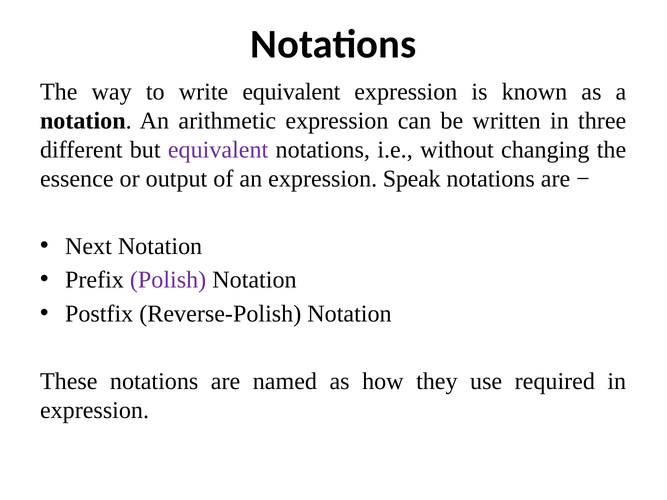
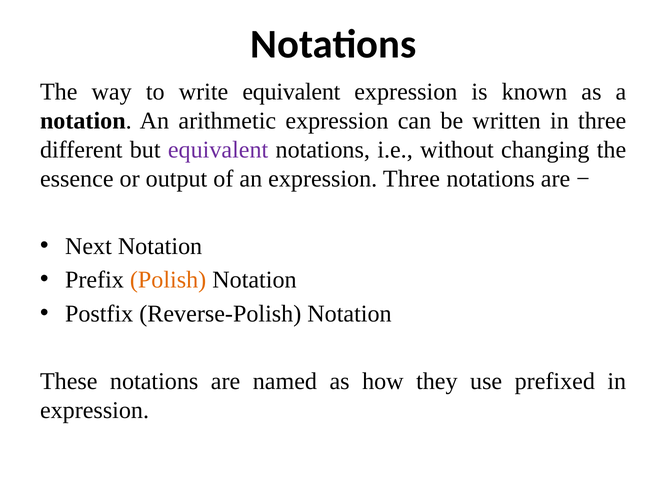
expression Speak: Speak -> Three (411, 179)
Polish colour: purple -> orange (168, 280)
required: required -> prefixed (555, 381)
